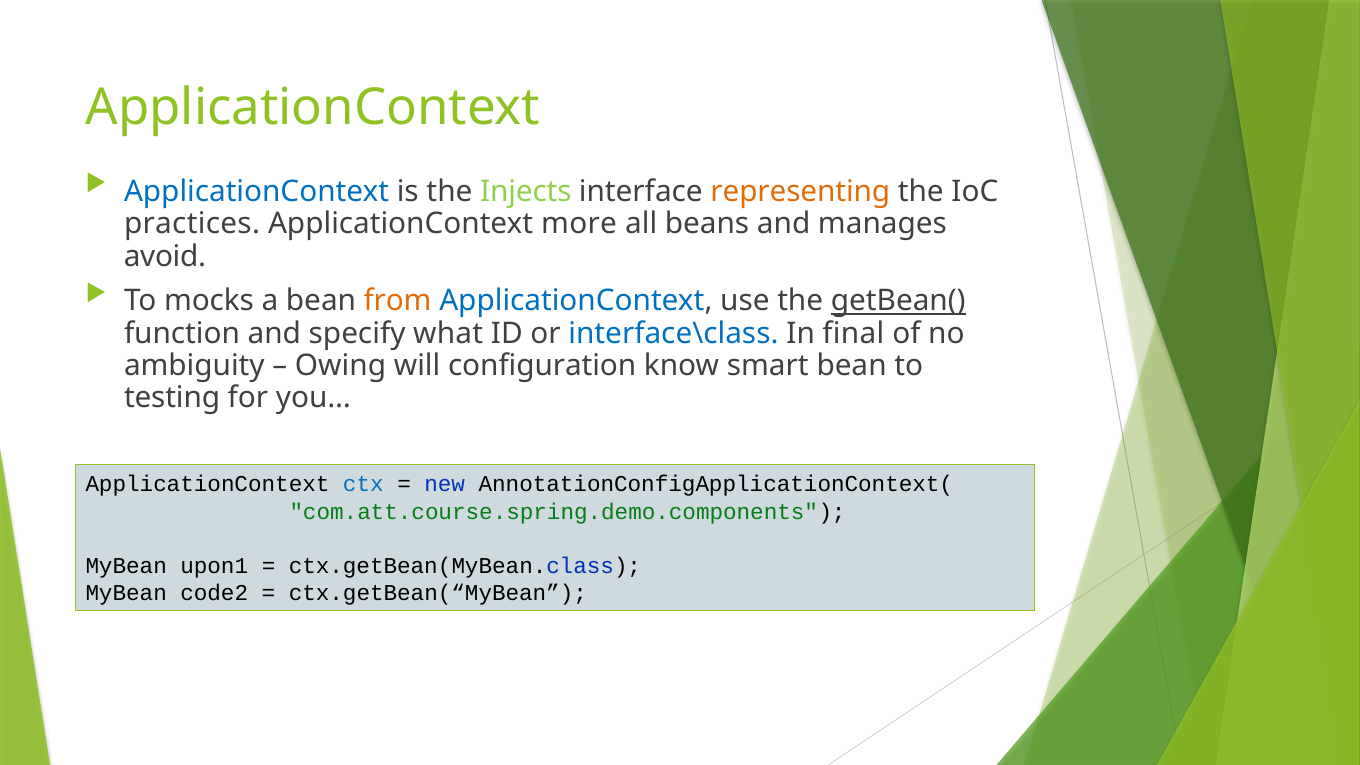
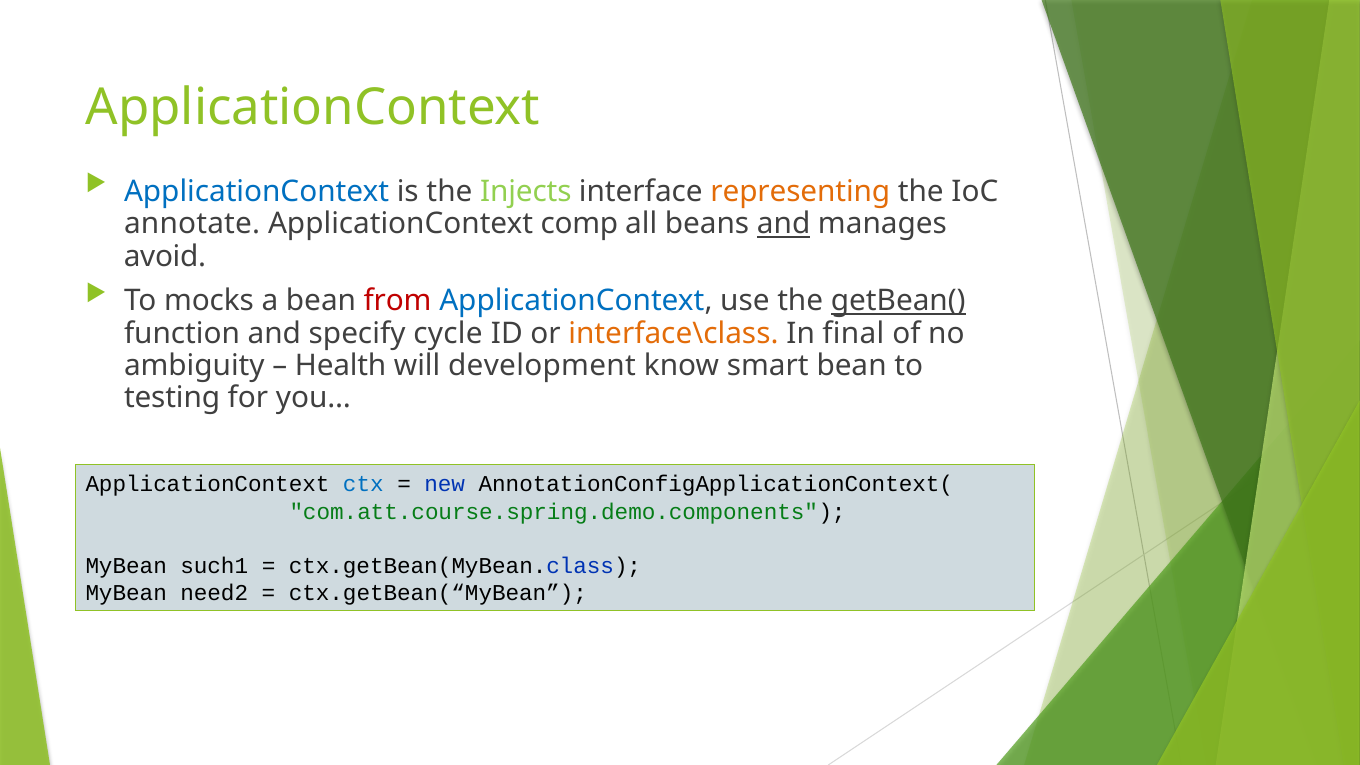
practices: practices -> annotate (192, 224)
more: more -> comp (579, 224)
and underline: none -> present (784, 224)
from colour: orange -> red (398, 301)
what: what -> cycle (448, 333)
interface\class colour: blue -> orange (673, 333)
Owing: Owing -> Health (341, 365)
configuration: configuration -> development (542, 365)
upon1: upon1 -> such1 (214, 566)
code2: code2 -> need2 (214, 593)
